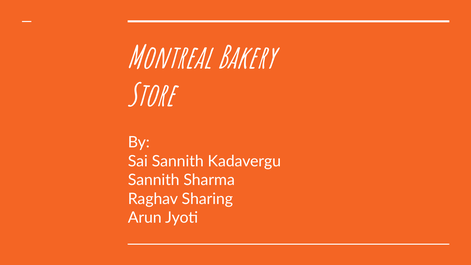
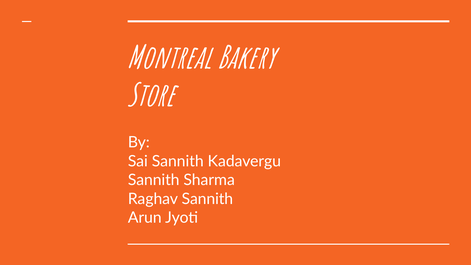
Raghav Sharing: Sharing -> Sannith (207, 199)
